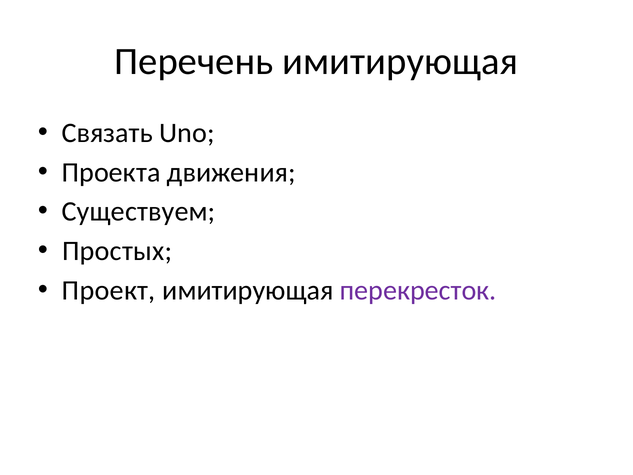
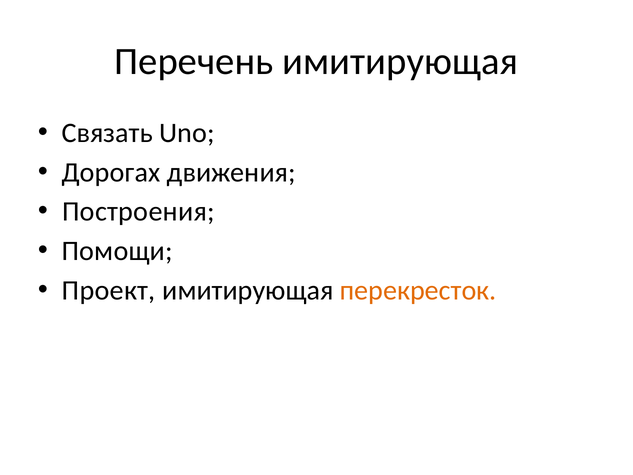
Проекта: Проекта -> Дорогах (111, 172)
Существуем: Существуем -> Построения (138, 212)
Простых: Простых -> Помощи (117, 251)
перекресток colour: purple -> orange (418, 290)
